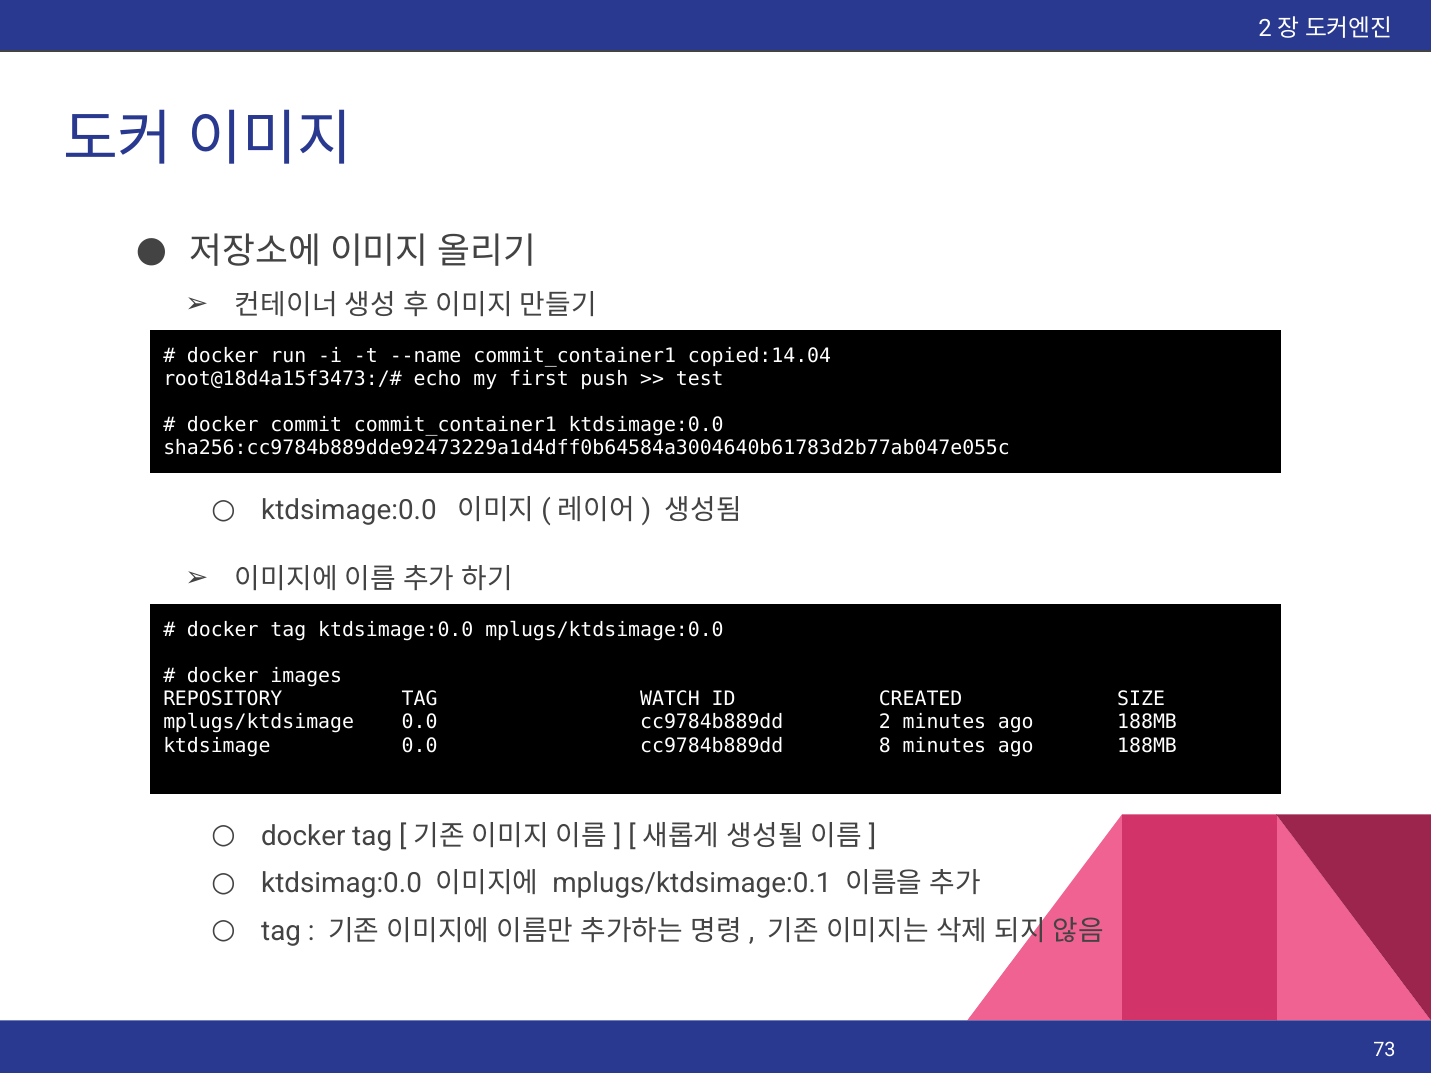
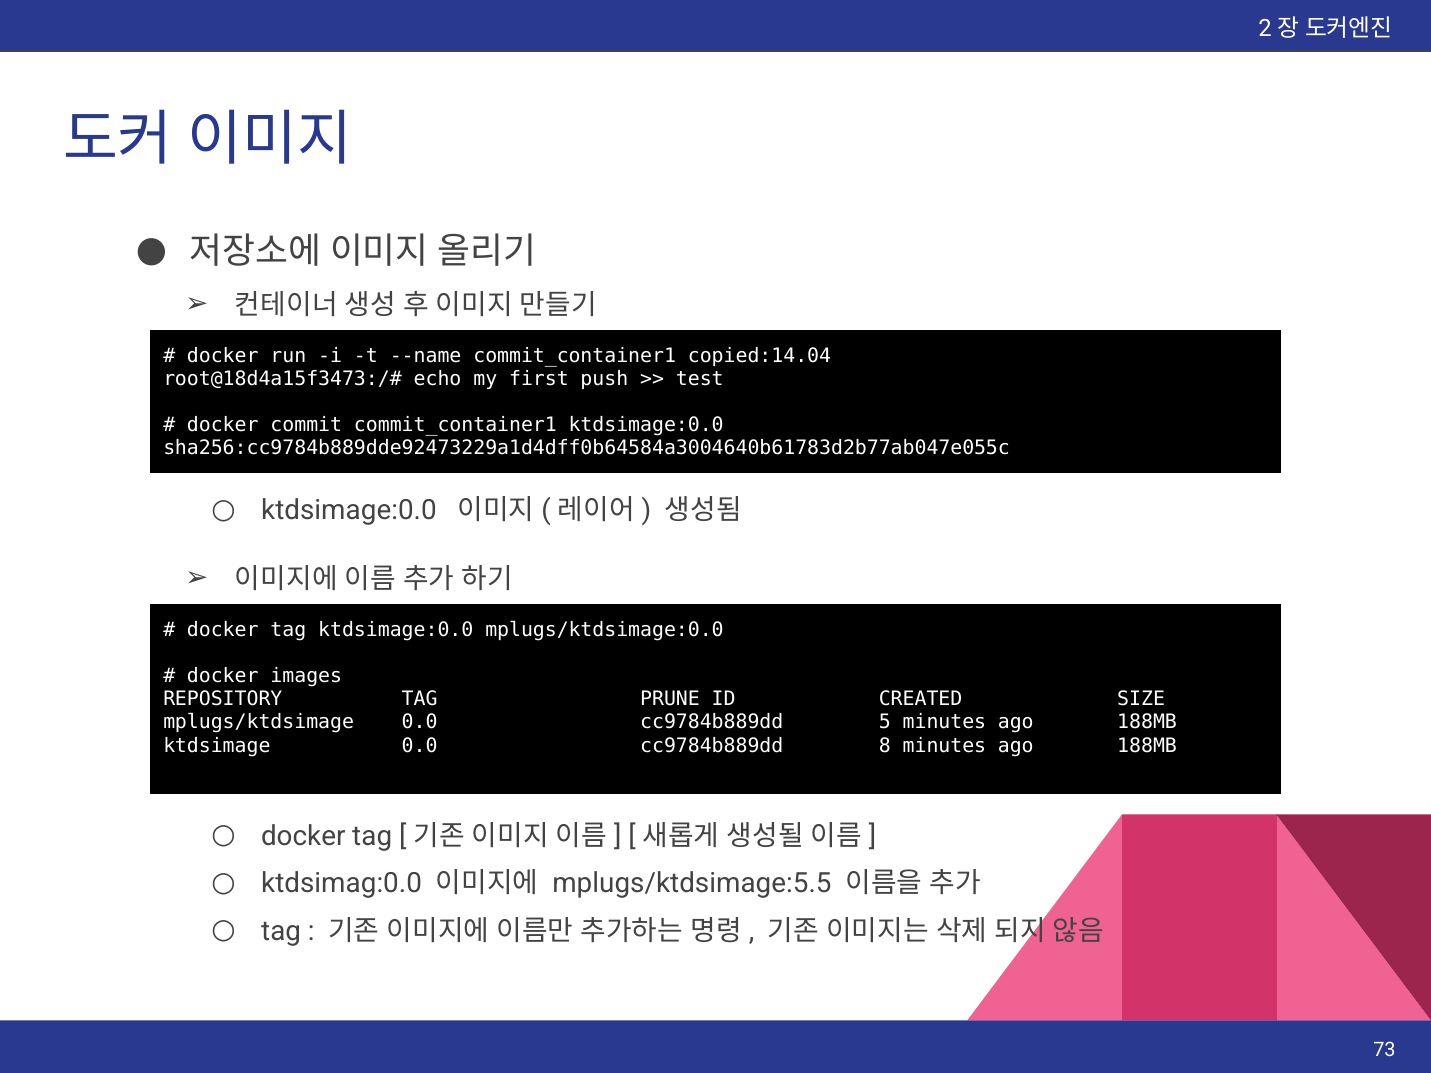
WATCH: WATCH -> PRUNE (670, 699)
cc9784b889dd 2: 2 -> 5 (885, 723)
mplugs/ktdsimage:0.1: mplugs/ktdsimage:0.1 -> mplugs/ktdsimage:5.5 (692, 884)
